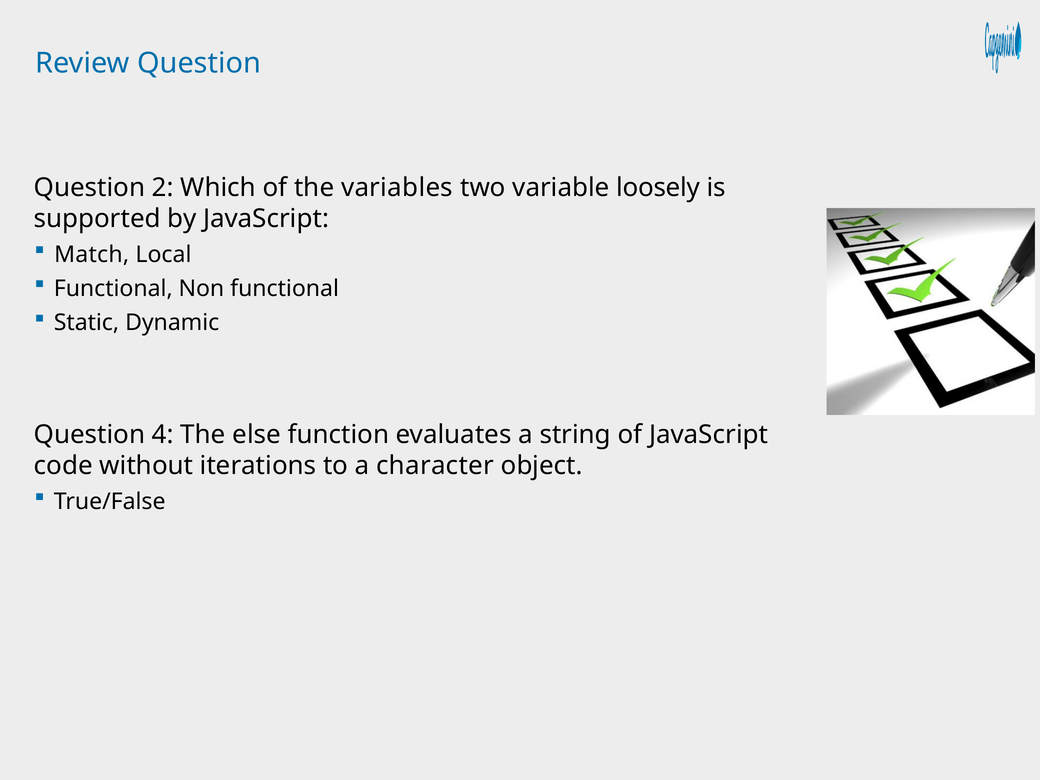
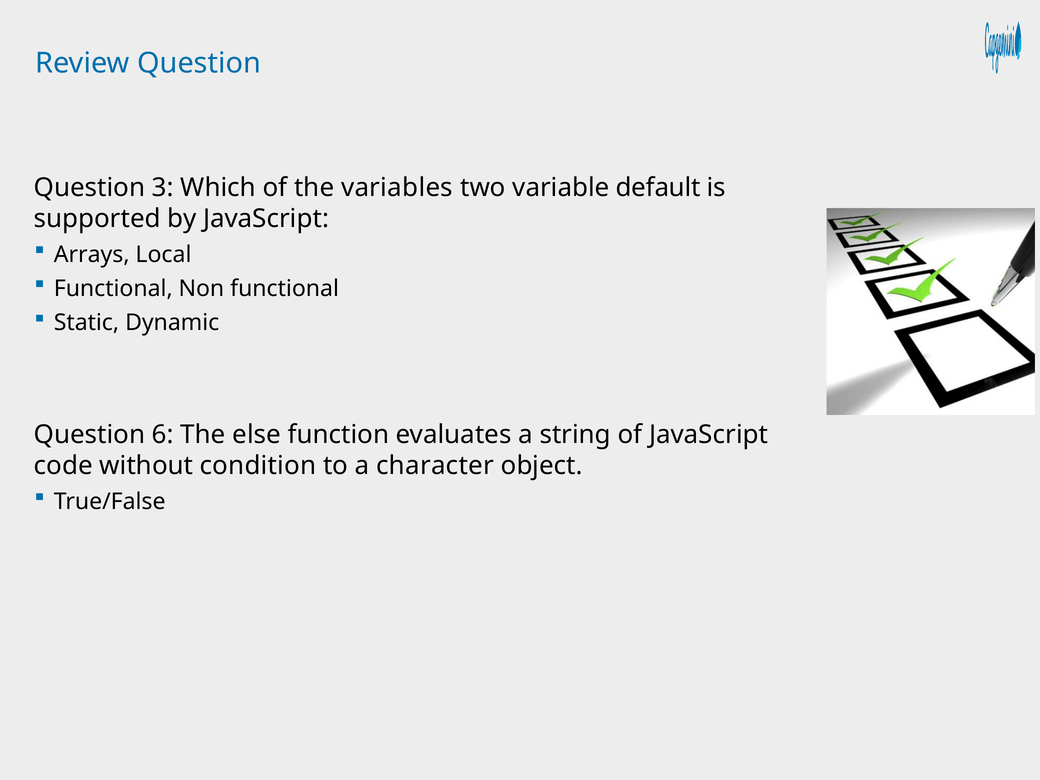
2: 2 -> 3 (163, 187)
loosely: loosely -> default (658, 187)
Match: Match -> Arrays (92, 254)
4: 4 -> 6 (163, 434)
iterations: iterations -> condition (258, 466)
